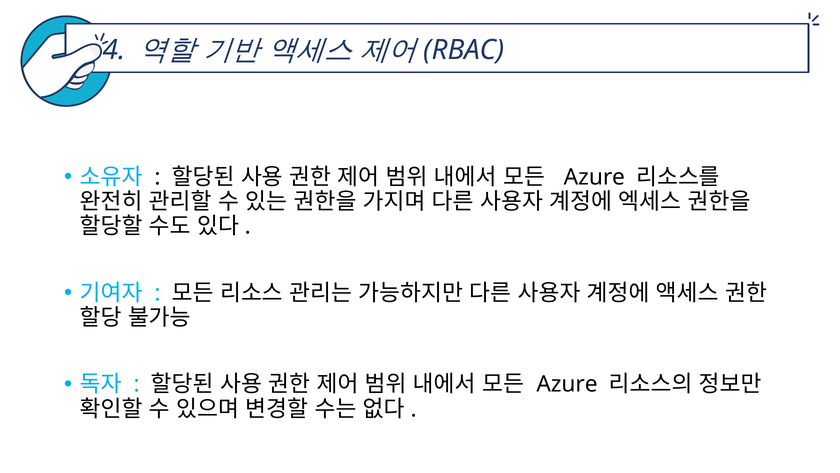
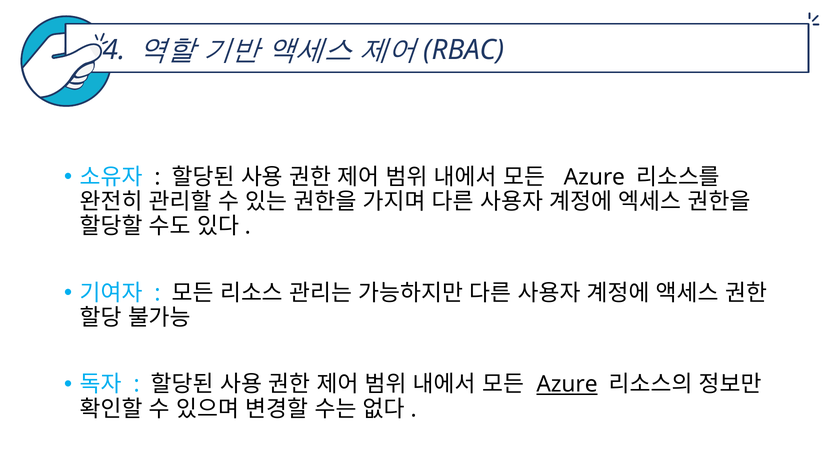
Azure underline: none -> present (567, 384)
